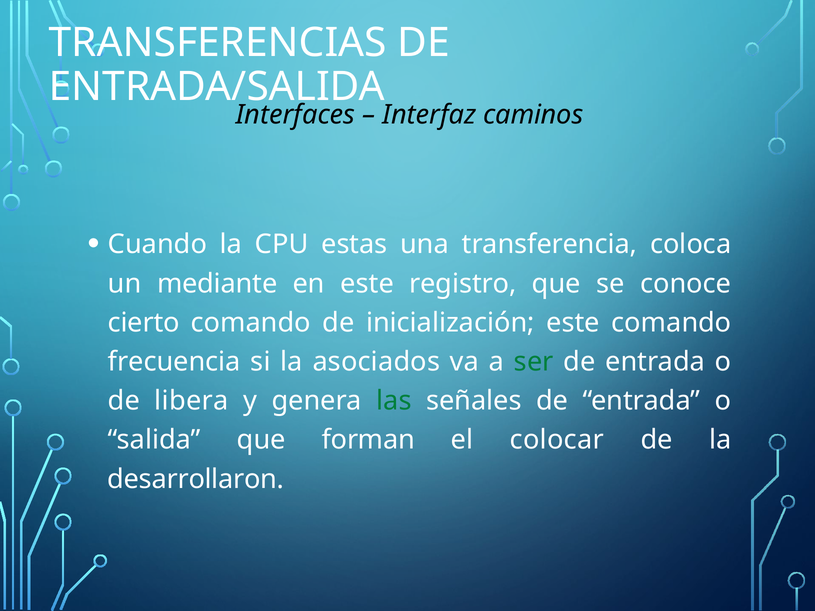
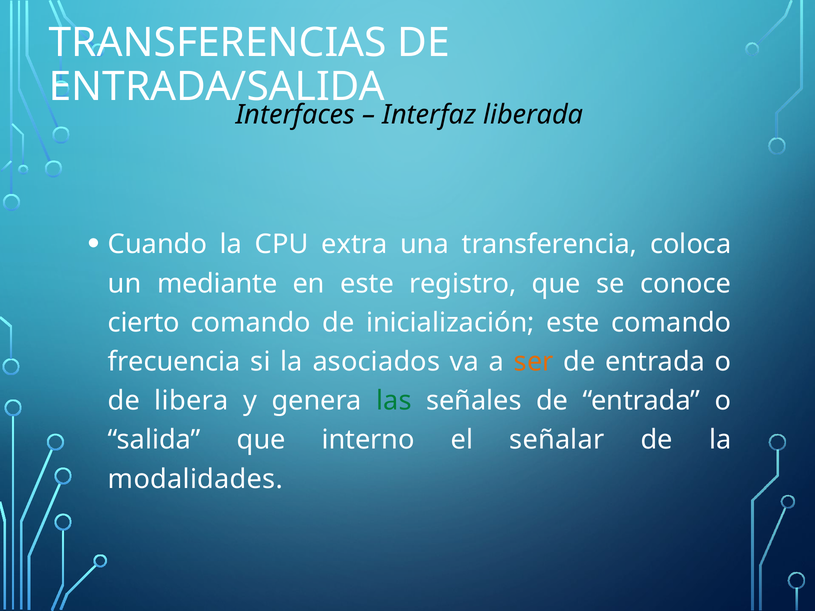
caminos: caminos -> liberada (533, 115)
estas: estas -> extra (354, 245)
ser colour: green -> orange (534, 362)
forman: forman -> interno (368, 440)
colocar: colocar -> señalar (557, 440)
desarrollaron: desarrollaron -> modalidades (195, 479)
